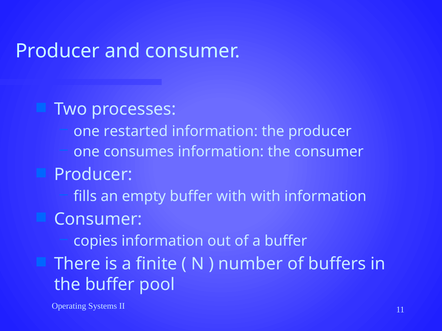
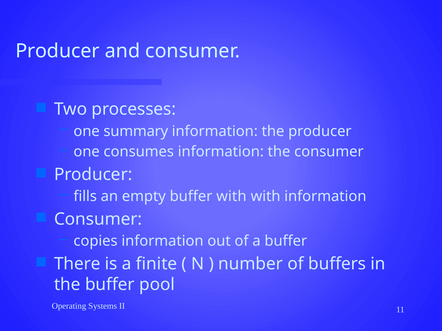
restarted: restarted -> summary (136, 131)
